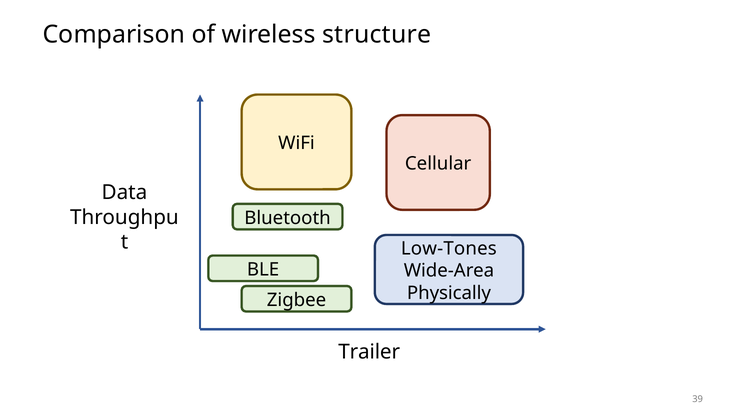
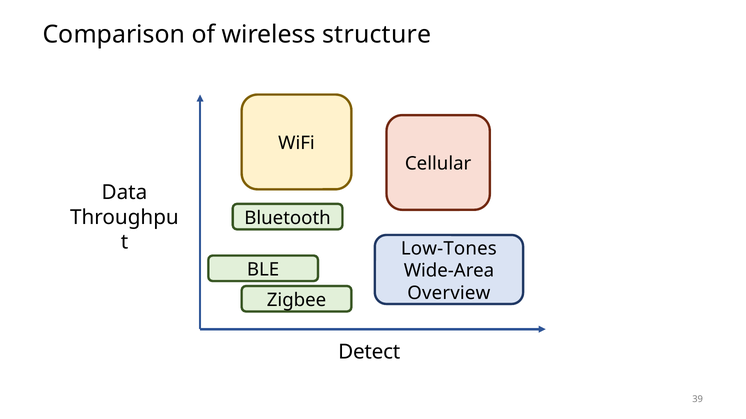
Physically: Physically -> Overview (449, 294)
Trailer: Trailer -> Detect (369, 353)
